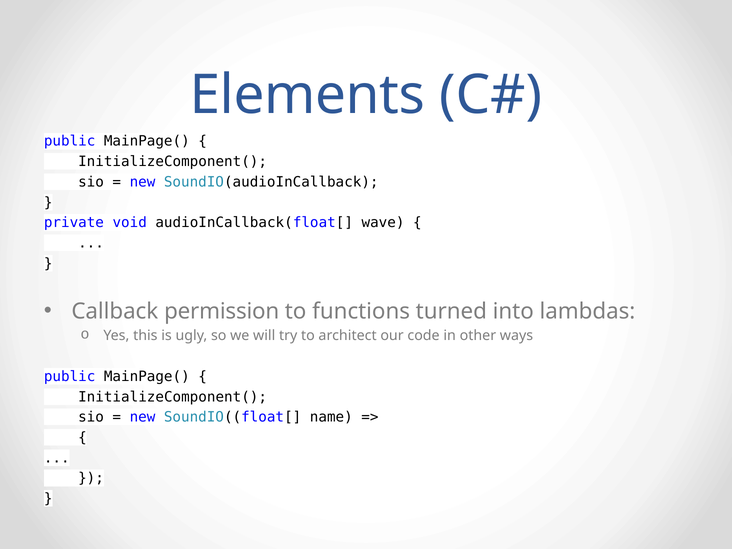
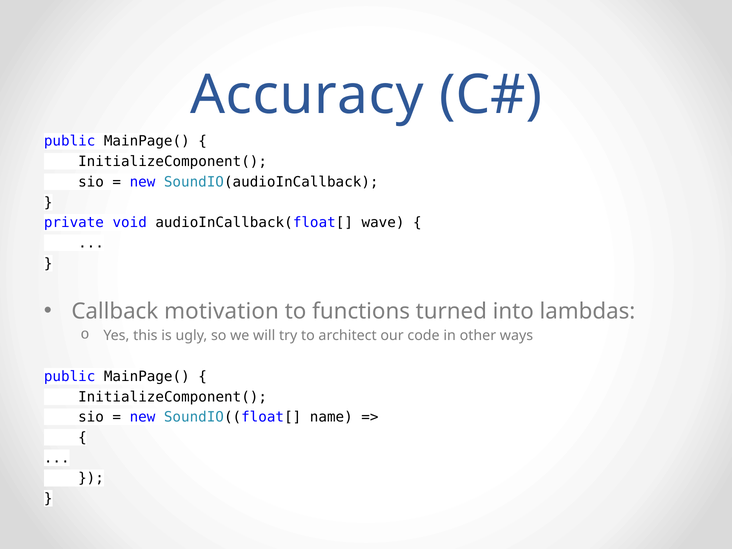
Elements: Elements -> Accuracy (307, 95)
permission: permission -> motivation (222, 311)
